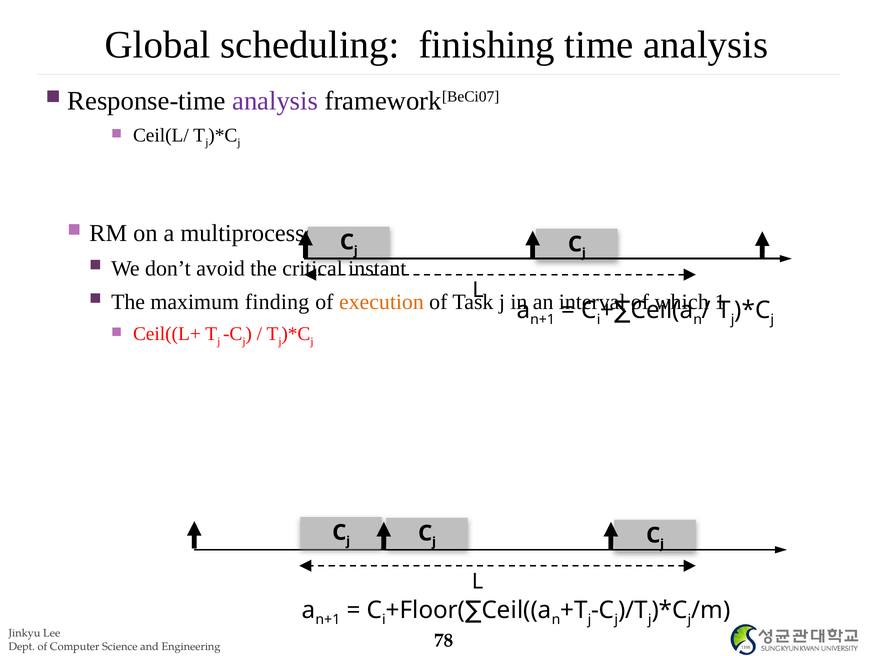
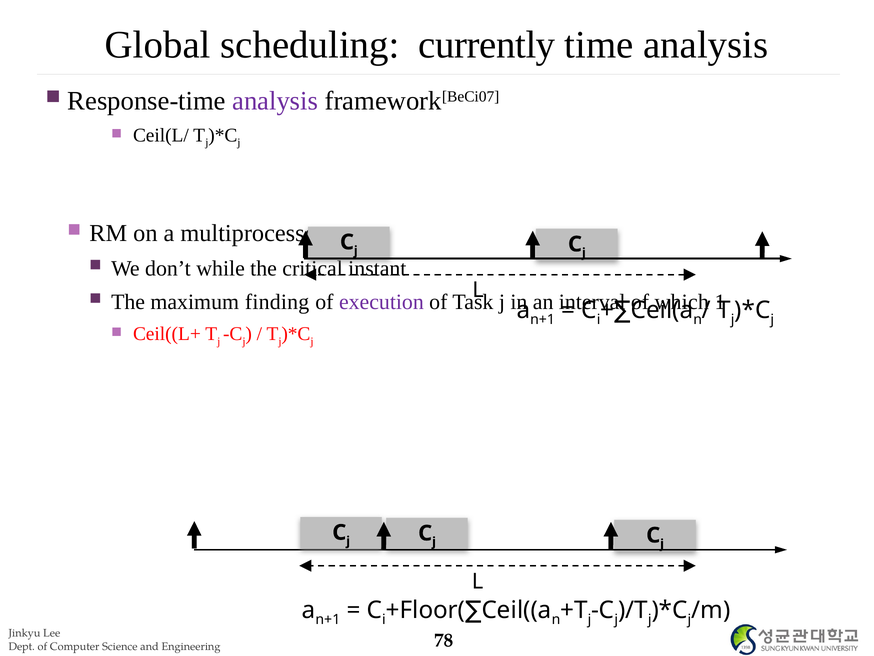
finishing: finishing -> currently (487, 45)
avoid: avoid -> while (221, 268)
execution colour: orange -> purple (381, 302)
